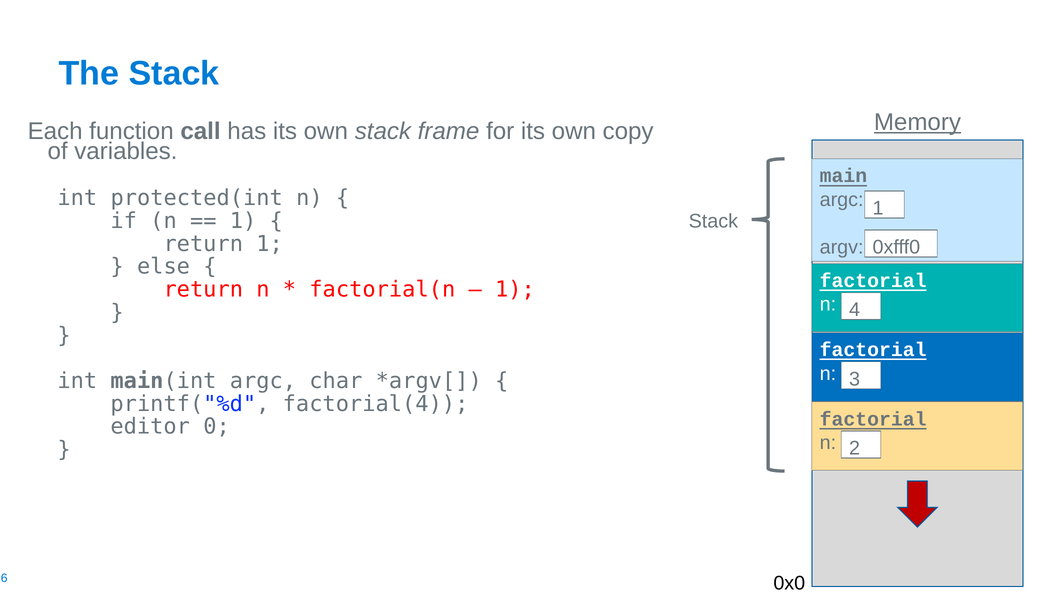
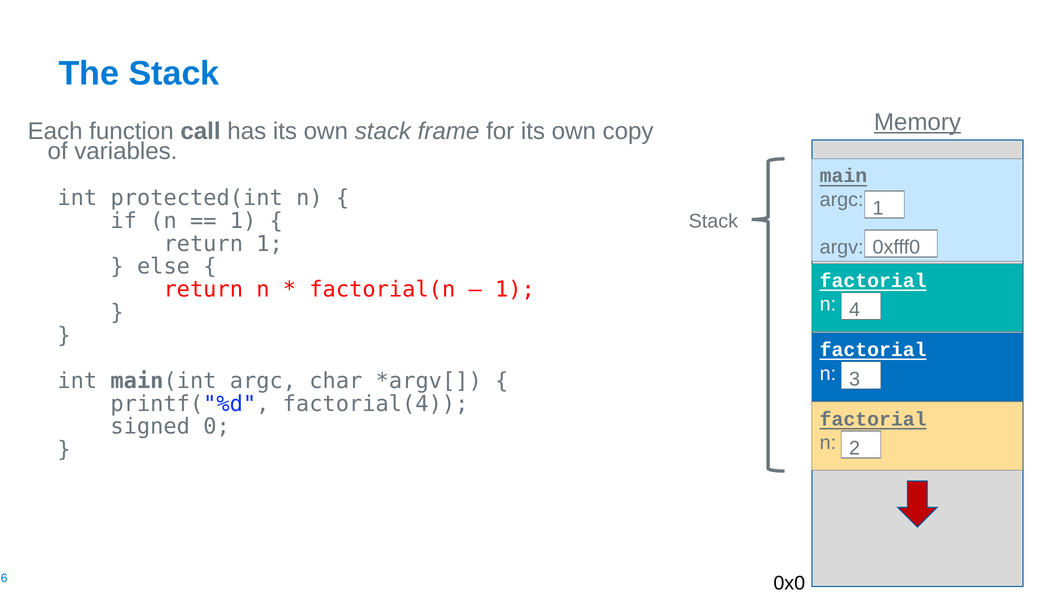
editor: editor -> signed (150, 427)
